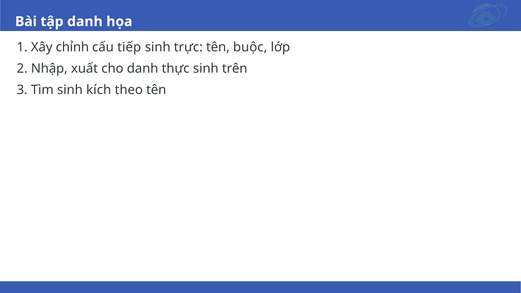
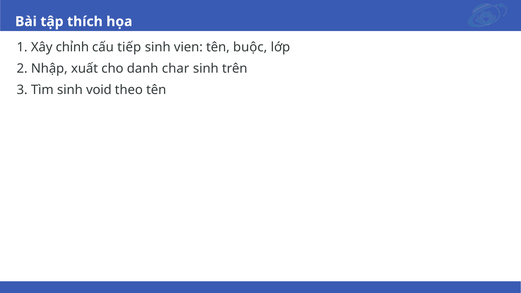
tập danh: danh -> thích (85, 22)
trực: trực -> vien (188, 47)
thực: thực -> char (176, 68)
kích: kích -> void (99, 90)
